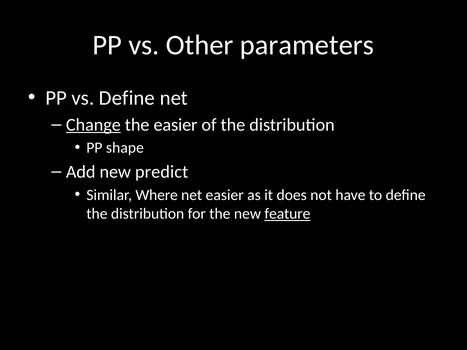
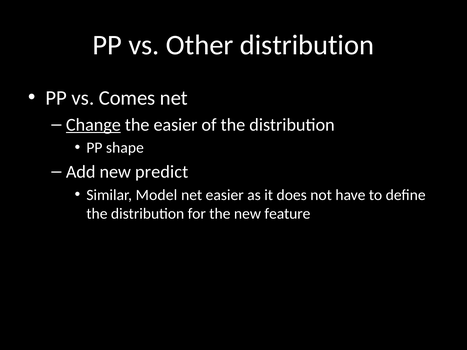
Other parameters: parameters -> distribution (307, 45)
vs Define: Define -> Comes (127, 98)
Where: Where -> Model (156, 195)
feature underline: present -> none (287, 214)
